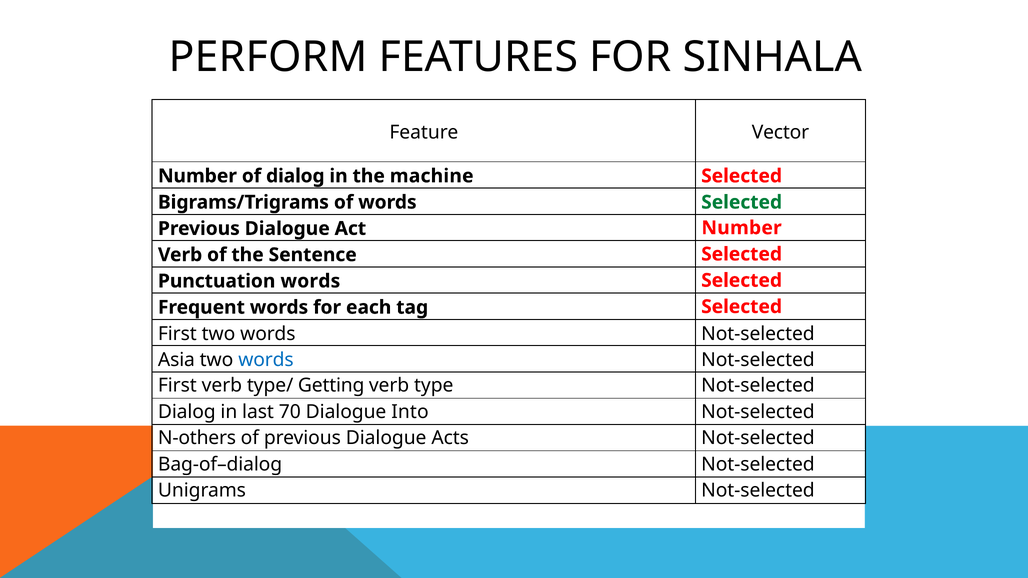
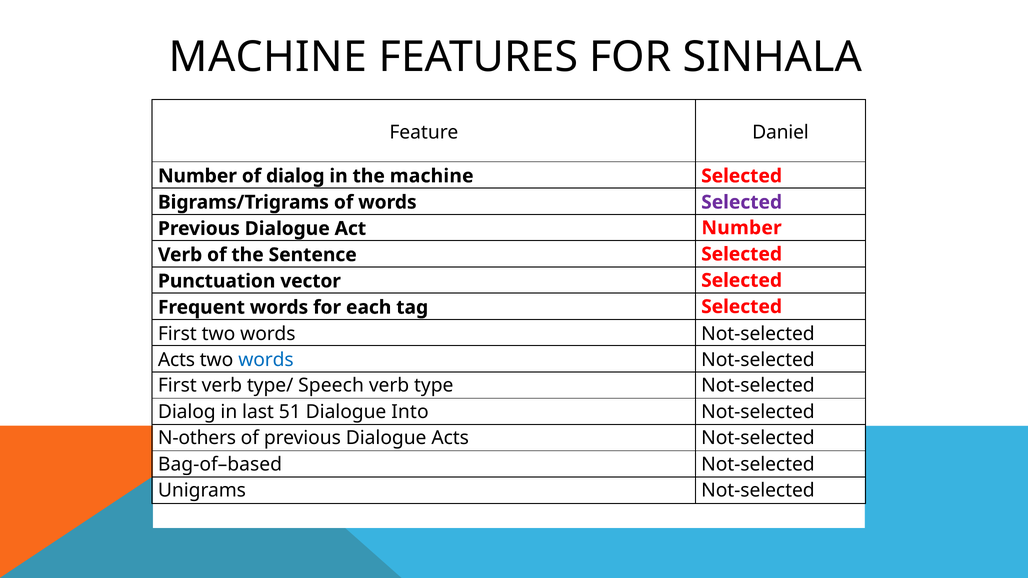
PERFORM: PERFORM -> MACHINE (268, 57)
Vector: Vector -> Daniel (780, 133)
Selected colour: green -> purple (742, 202)
Punctuation words: words -> vector (311, 281)
Asia: Asia -> Acts (176, 360)
Getting: Getting -> Speech (331, 386)
70: 70 -> 51 (290, 412)
Bag-of–dialog: Bag-of–dialog -> Bag-of–based (220, 465)
